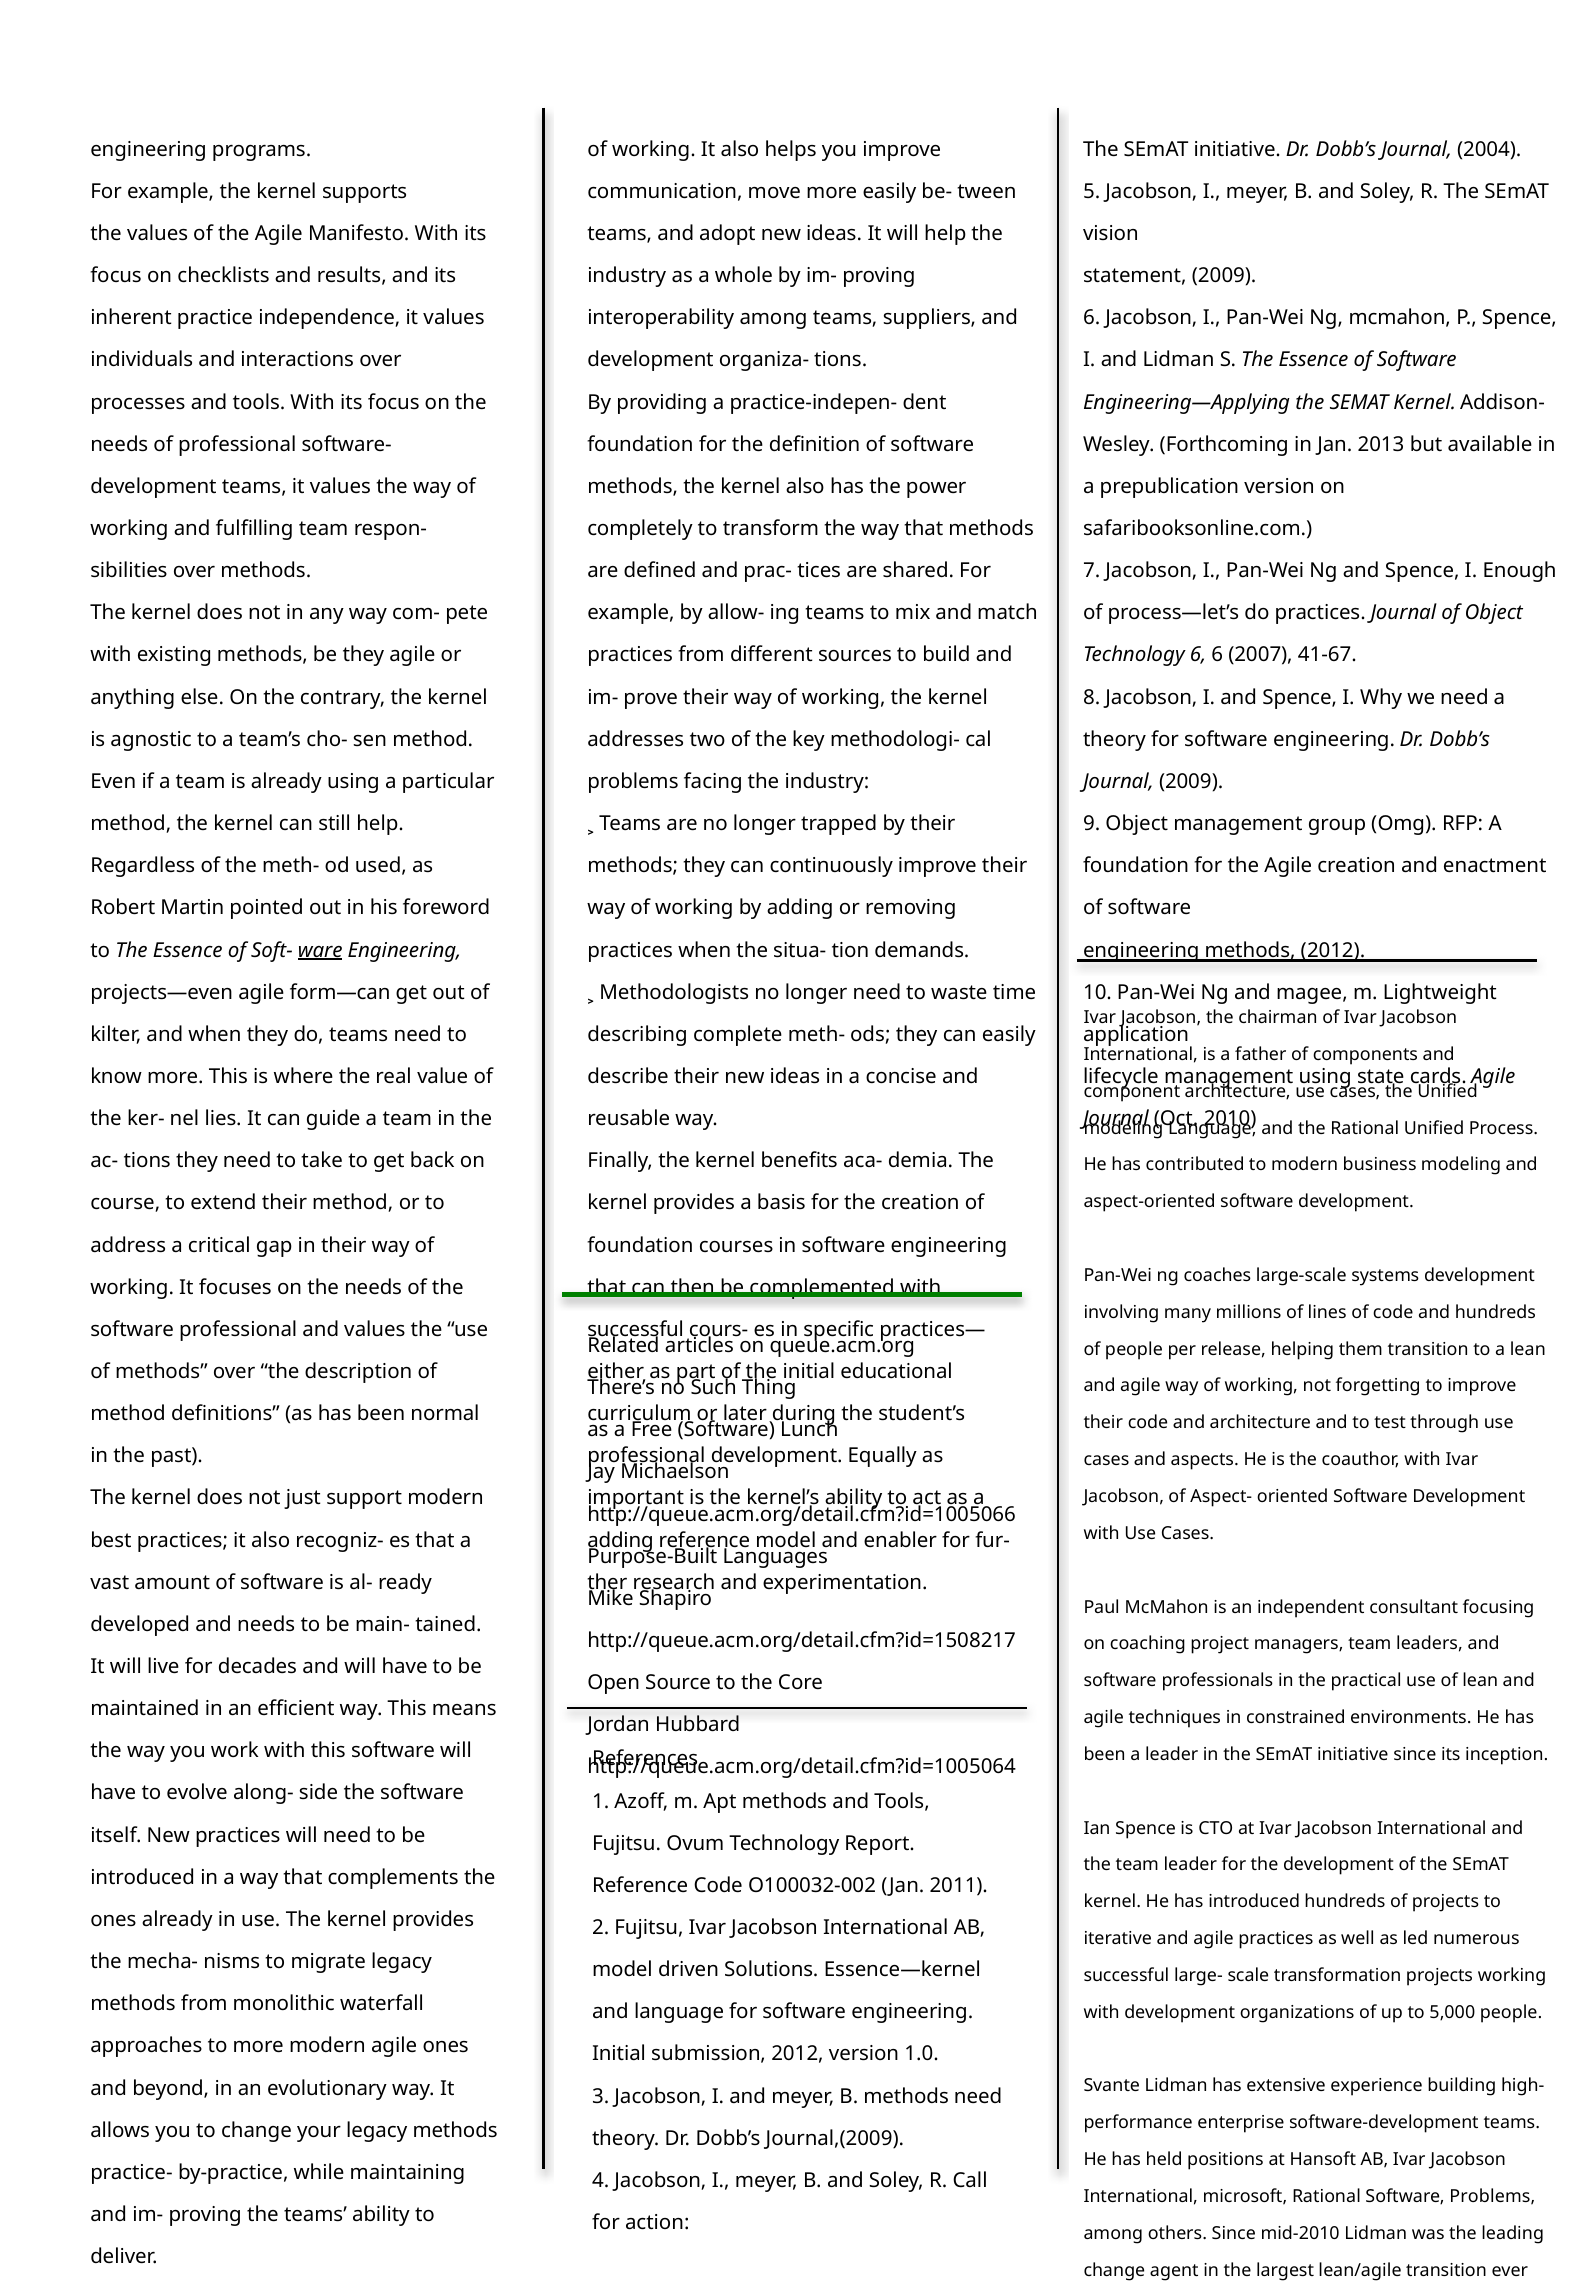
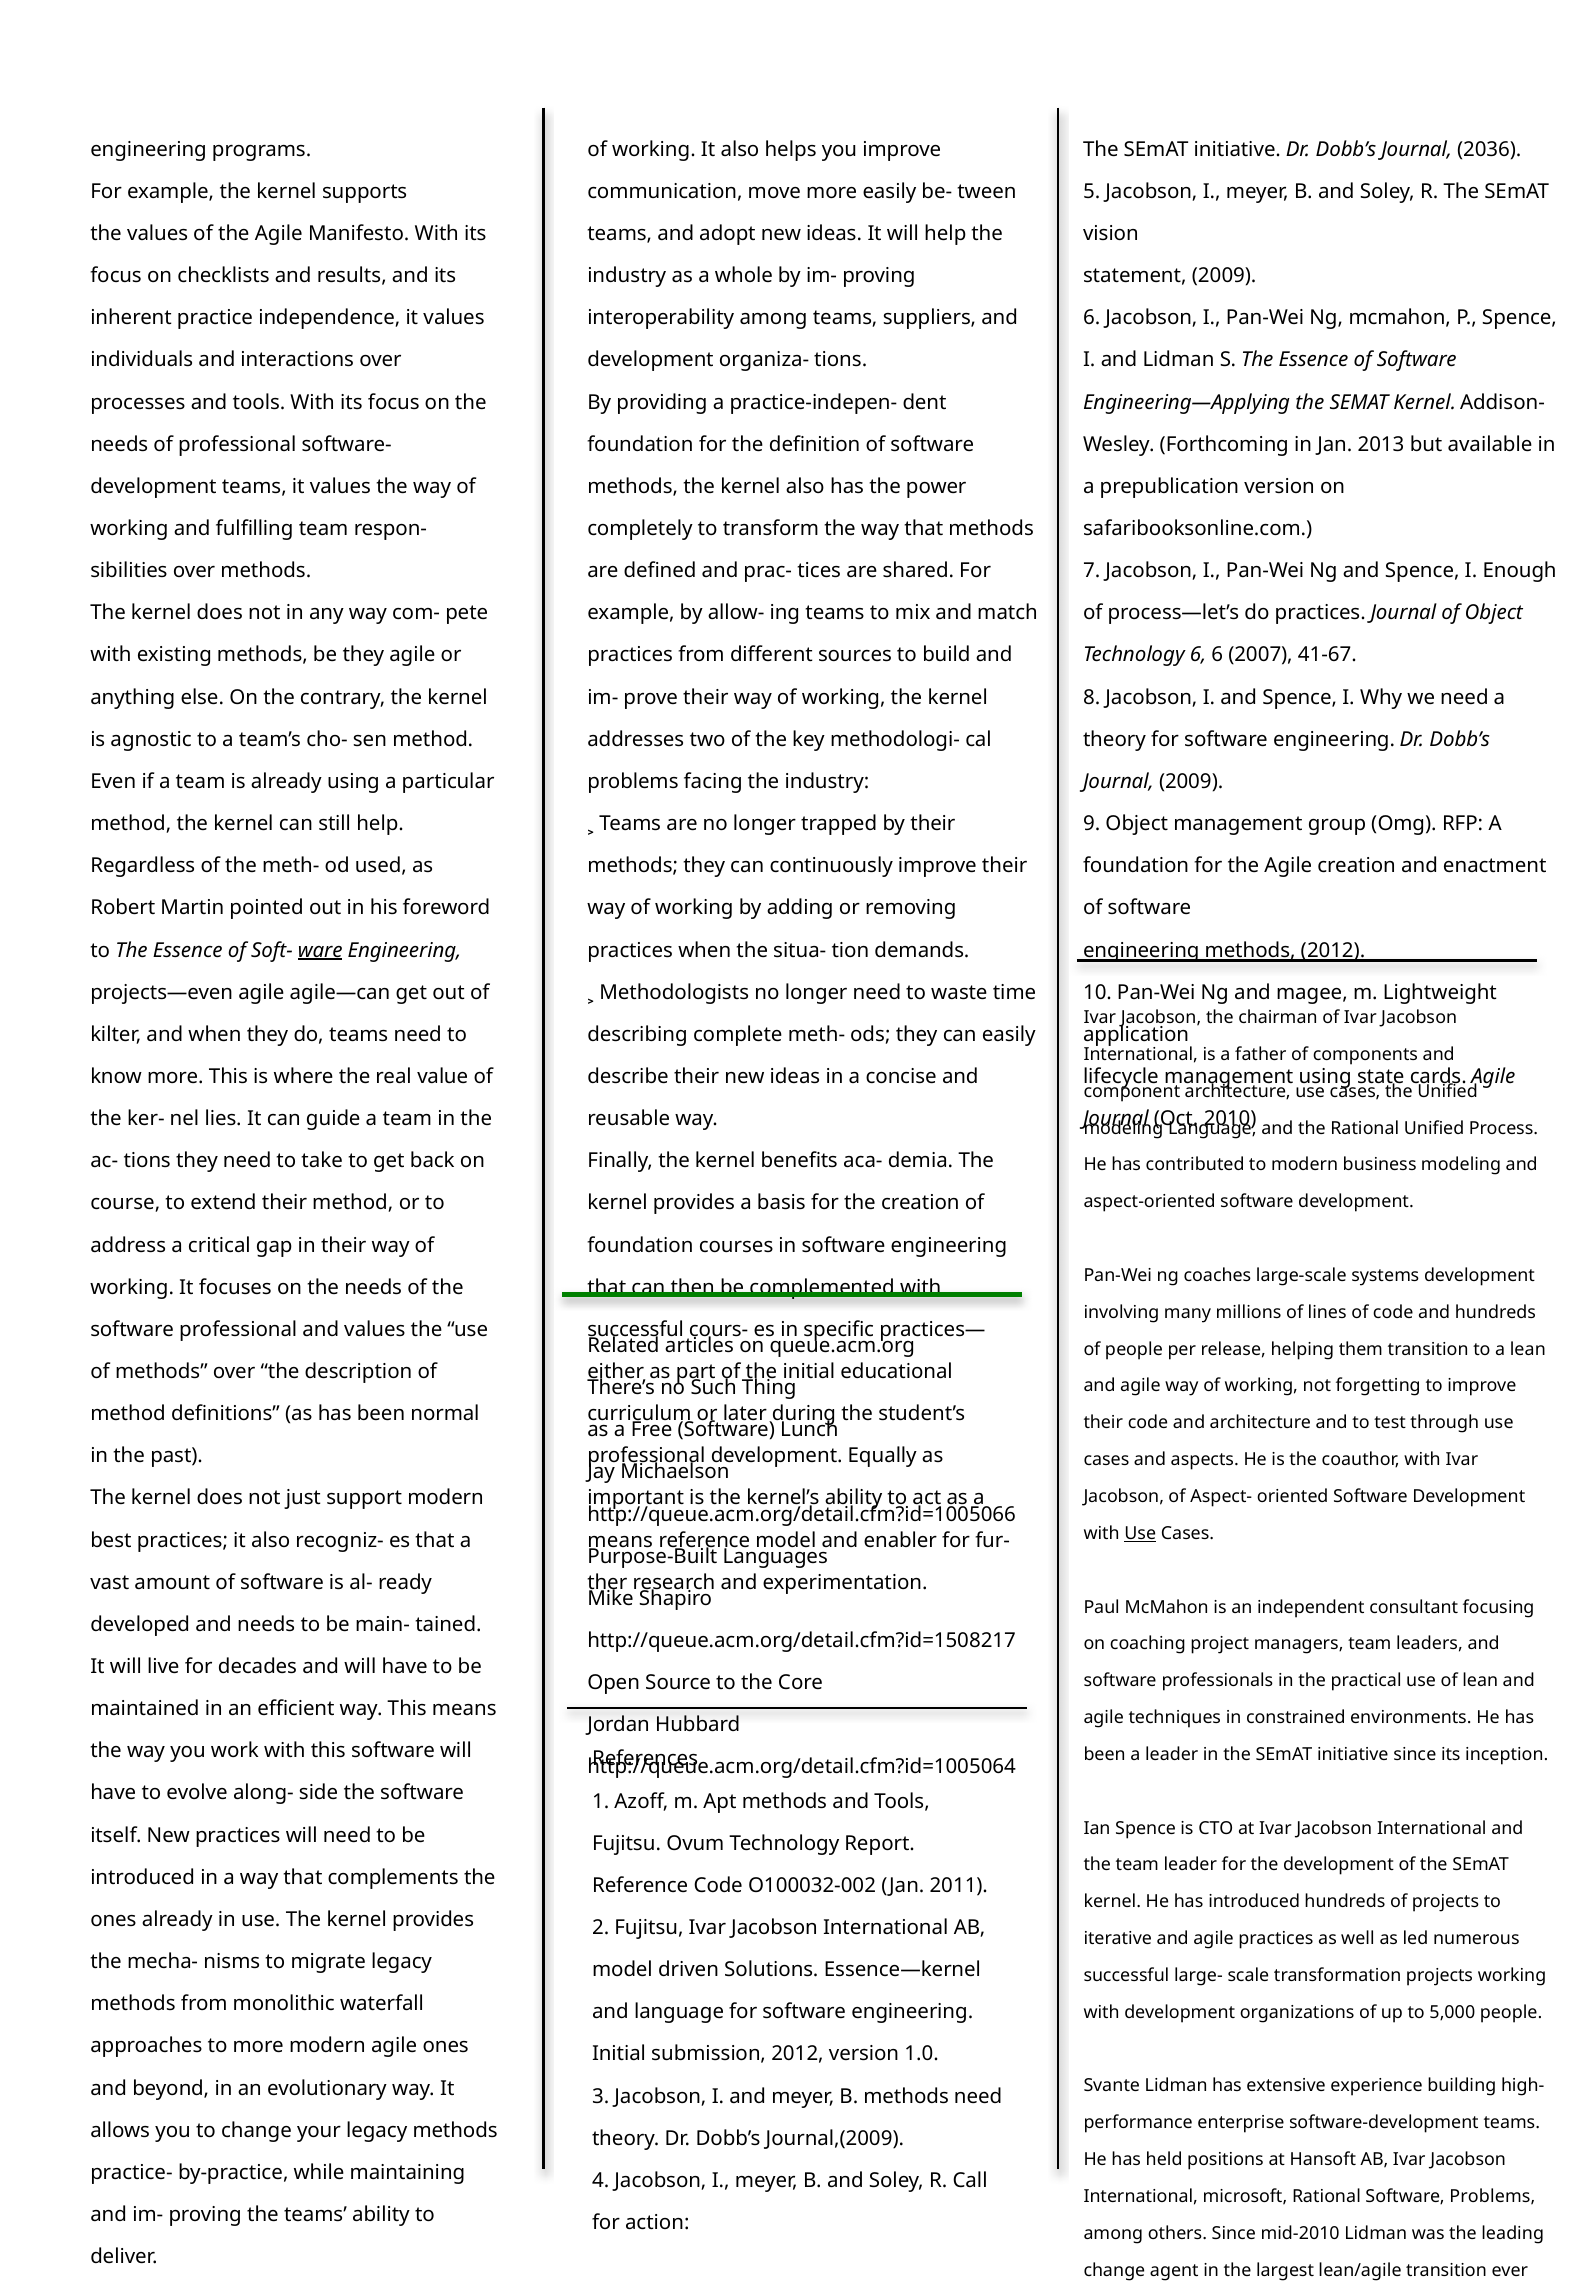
2004: 2004 -> 2036 (1489, 149)
form—can: form—can -> agile—can (340, 993)
Use underline: none -> present (1140, 1534)
adding: adding -> means (620, 1541)
